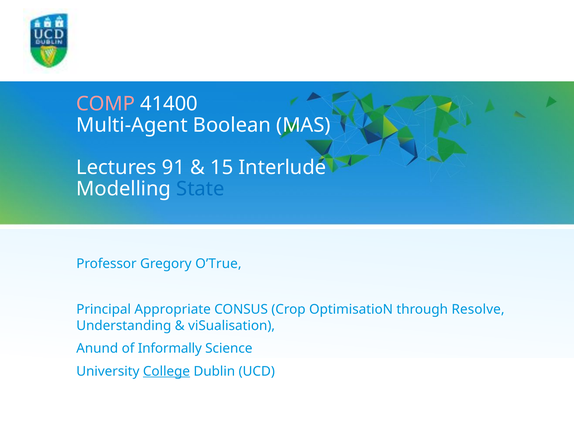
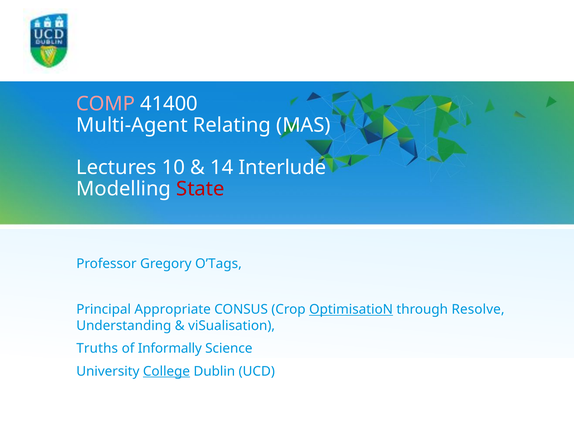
Boolean: Boolean -> Relating (232, 125)
91: 91 -> 10 (173, 168)
15: 15 -> 14 (222, 168)
State colour: blue -> red (200, 189)
O’True: O’True -> O’Tags (218, 264)
OptimisatioN underline: none -> present (351, 310)
Anund: Anund -> Truths (97, 349)
